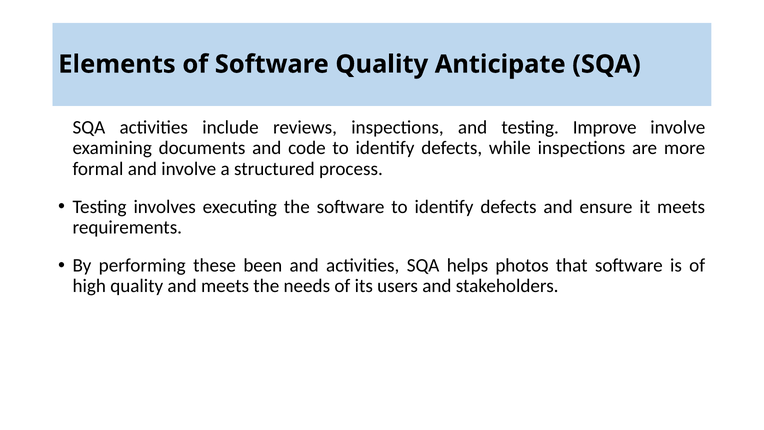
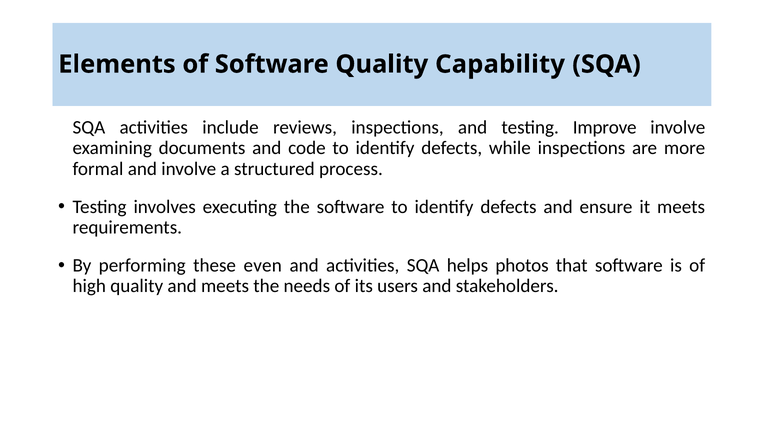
Anticipate: Anticipate -> Capability (500, 64)
been: been -> even (263, 265)
